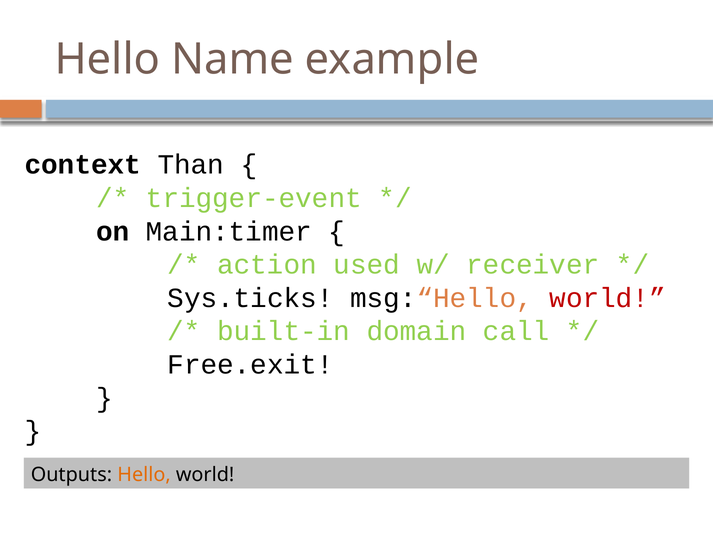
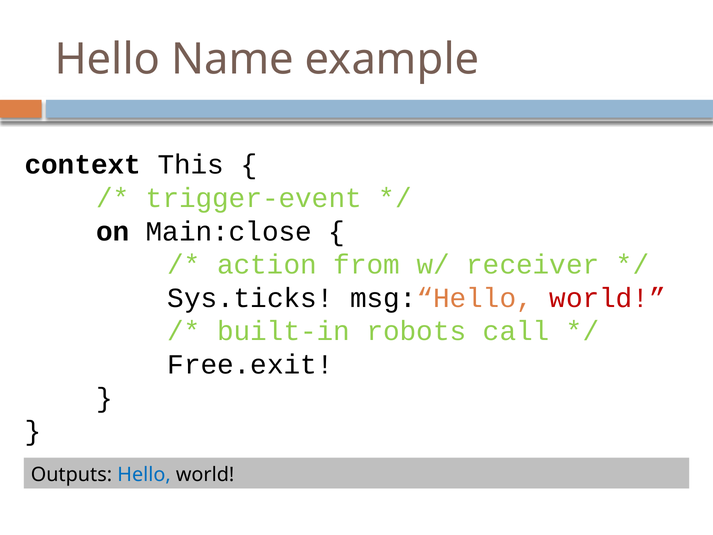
Than: Than -> This (191, 165)
Main:timer: Main:timer -> Main:close (229, 231)
used: used -> from (367, 265)
domain: domain -> robots (416, 331)
Hello colour: orange -> blue (144, 474)
